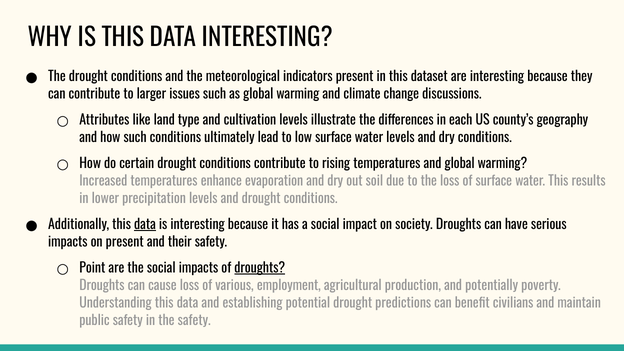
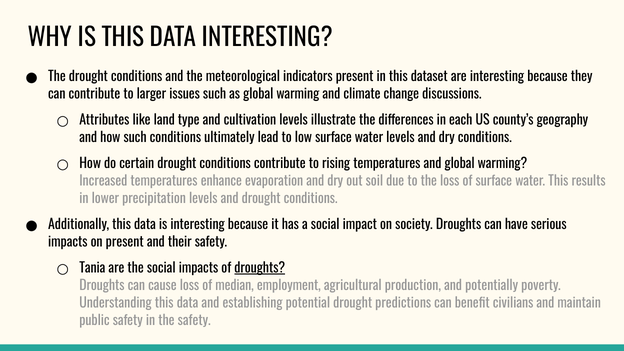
data underline: present -> none (145, 225)
Point: Point -> Tania (92, 268)
various: various -> median (235, 286)
